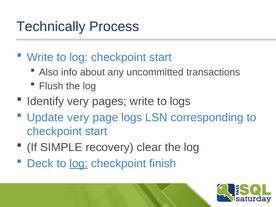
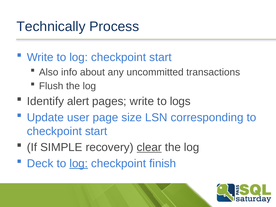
Identify very: very -> alert (78, 101)
Update very: very -> user (78, 117)
page logs: logs -> size (132, 117)
clear underline: none -> present (149, 147)
